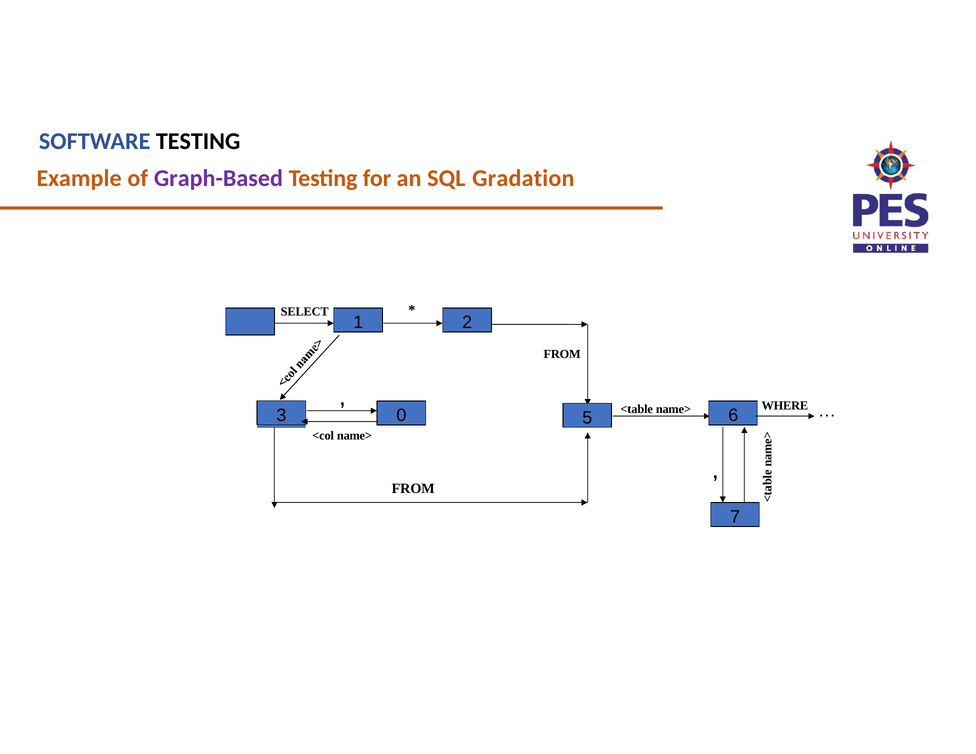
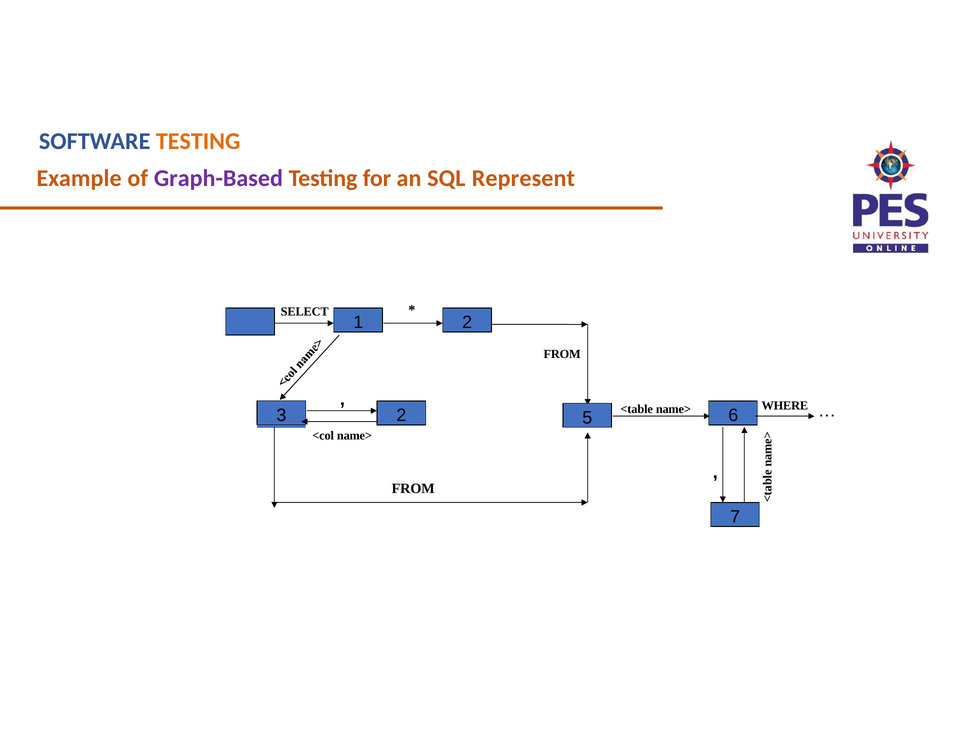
TESTING colour: black -> orange (198, 141)
Gradation: Gradation -> Represent (523, 178)
3 0: 0 -> 2 (401, 416)
